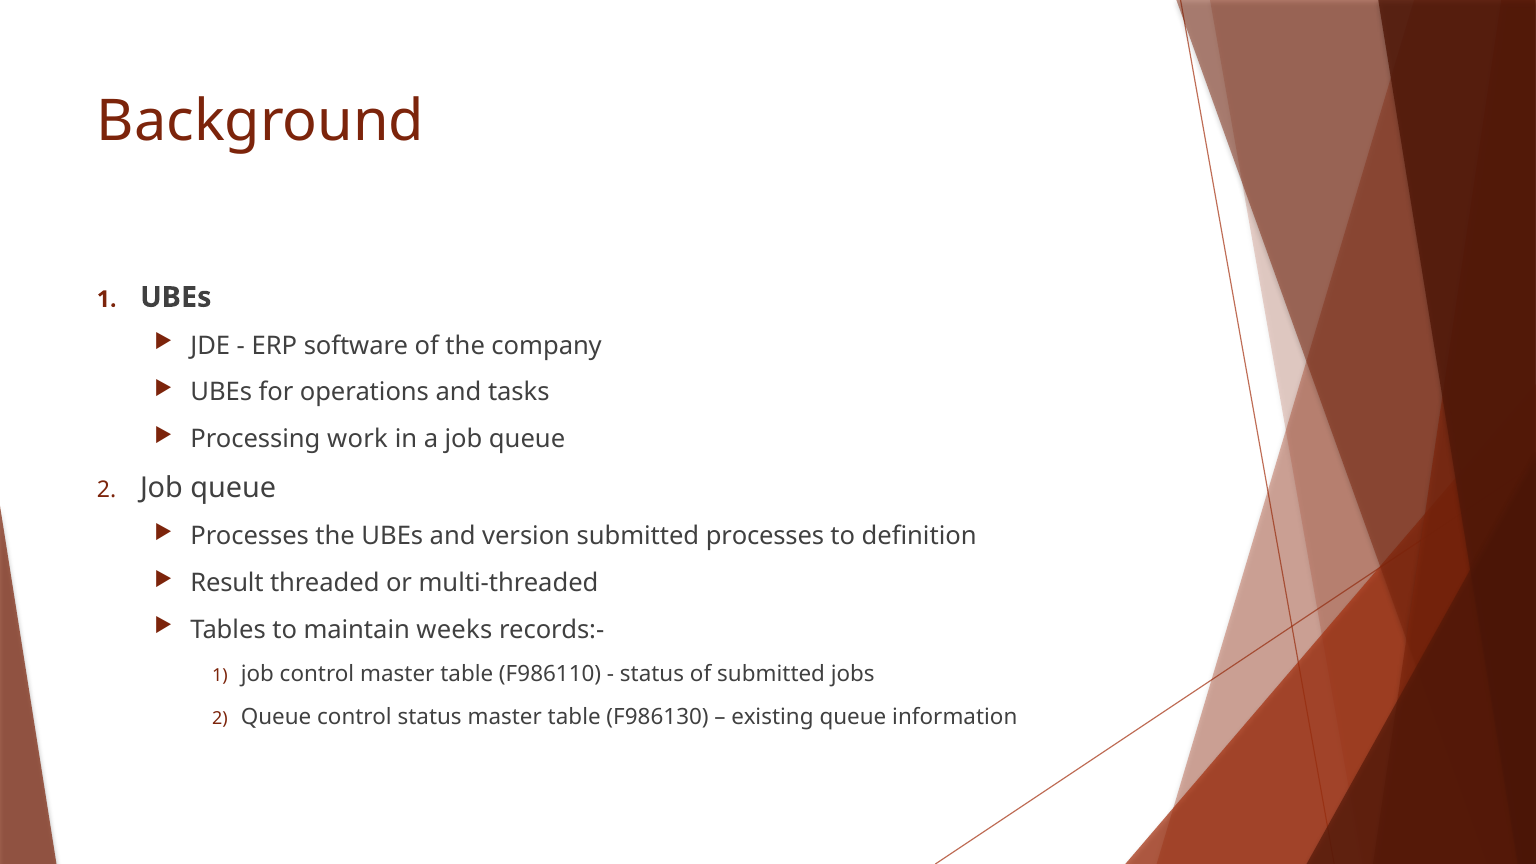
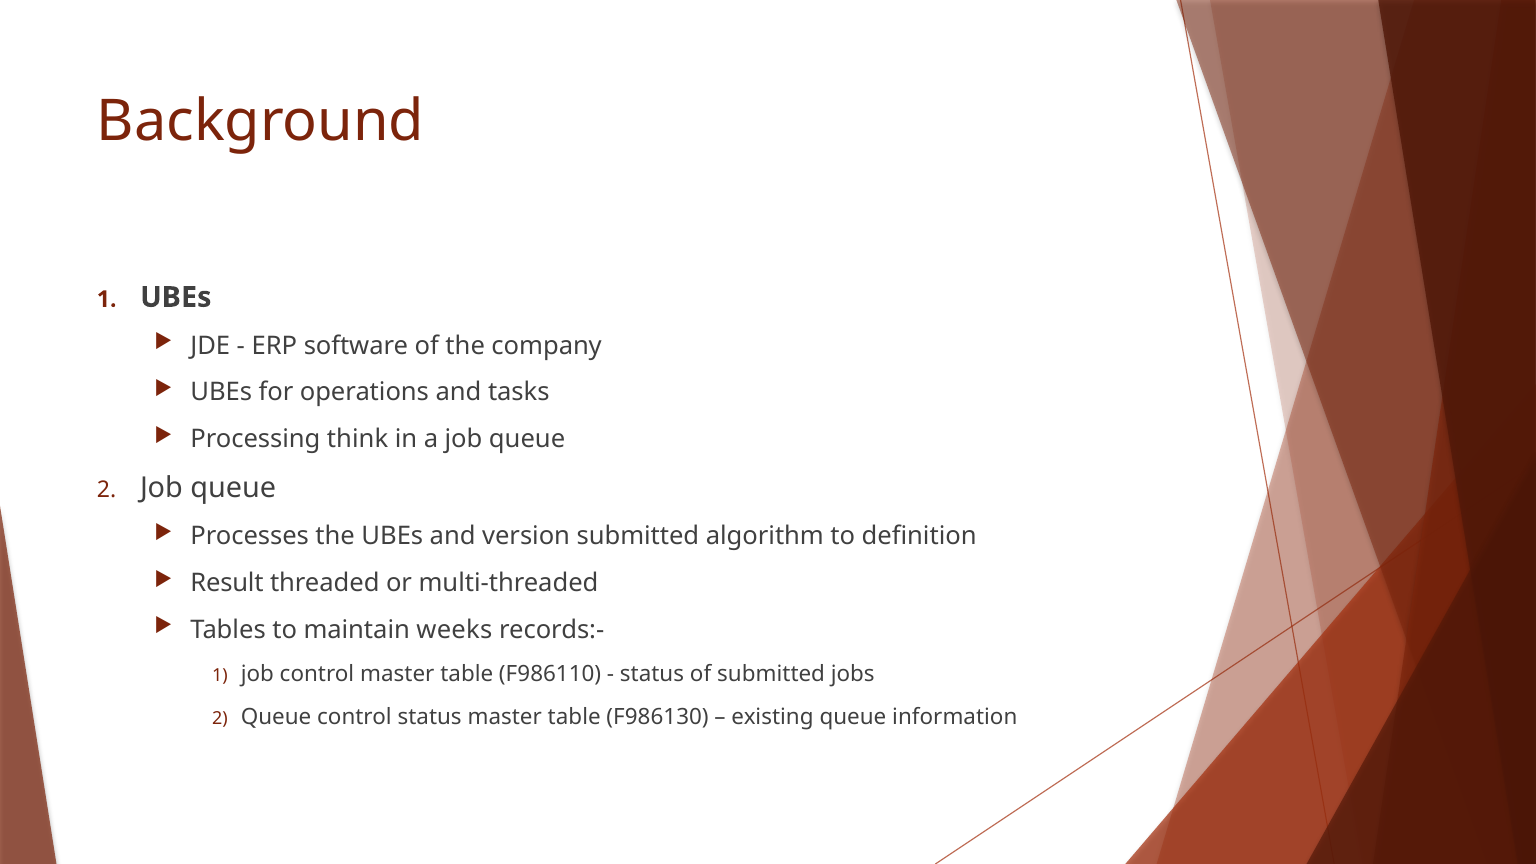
work: work -> think (358, 439)
submitted processes: processes -> algorithm (765, 536)
